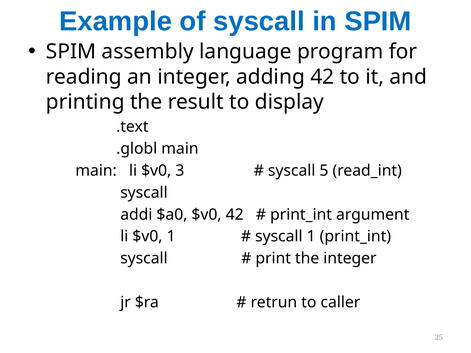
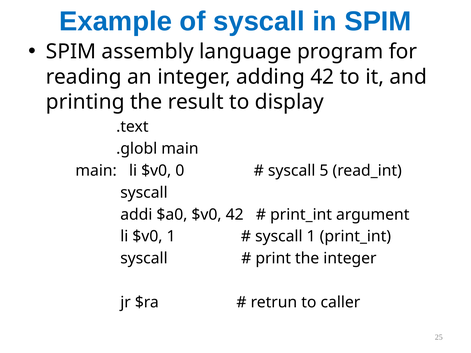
3: 3 -> 0 (180, 171)
